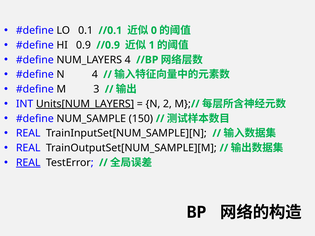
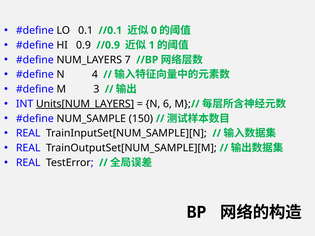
NUM_LAYERS 4: 4 -> 7 (128, 60)
2: 2 -> 6 (167, 104)
REAL underline: present -> none (28, 163)
